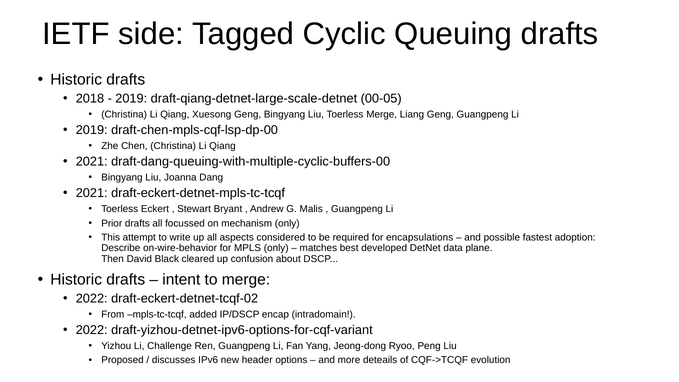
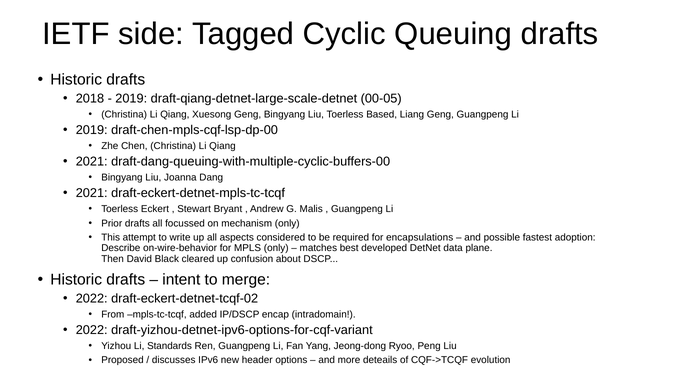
Toerless Merge: Merge -> Based (382, 114)
Challenge: Challenge -> Standards (169, 346)
